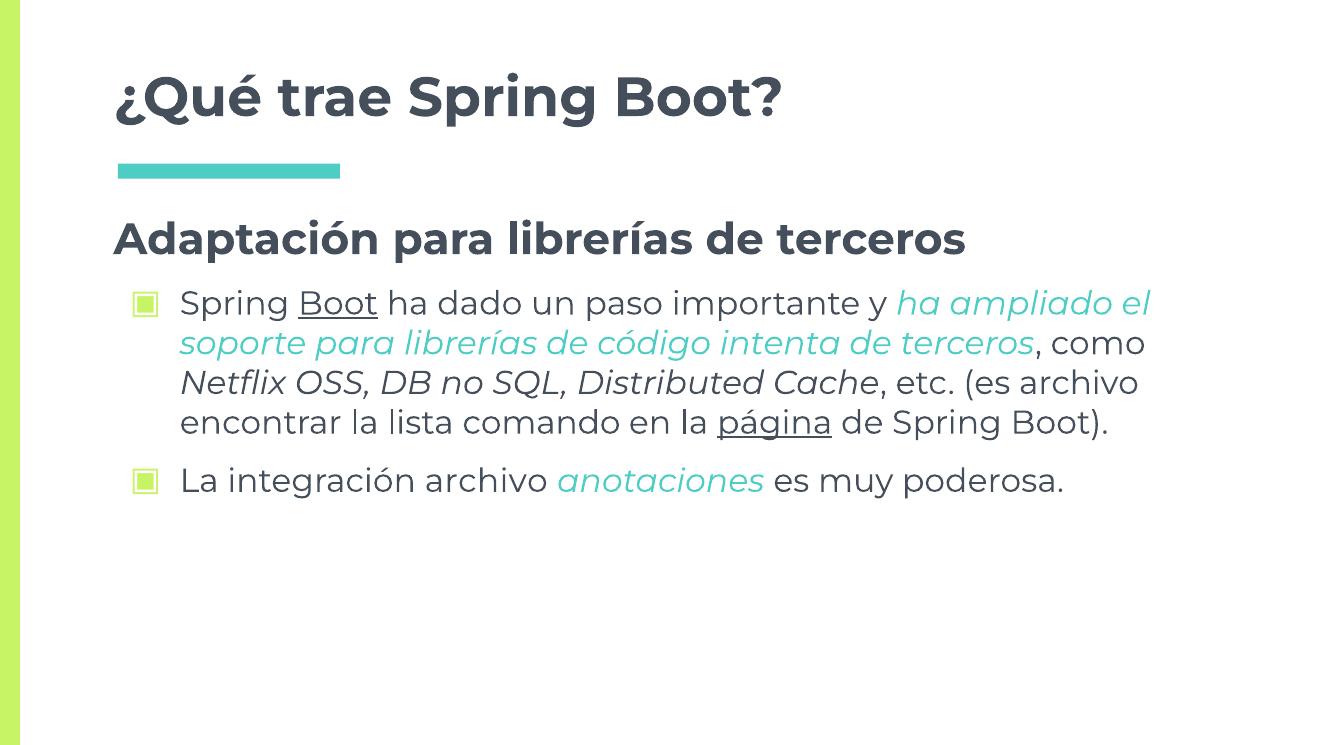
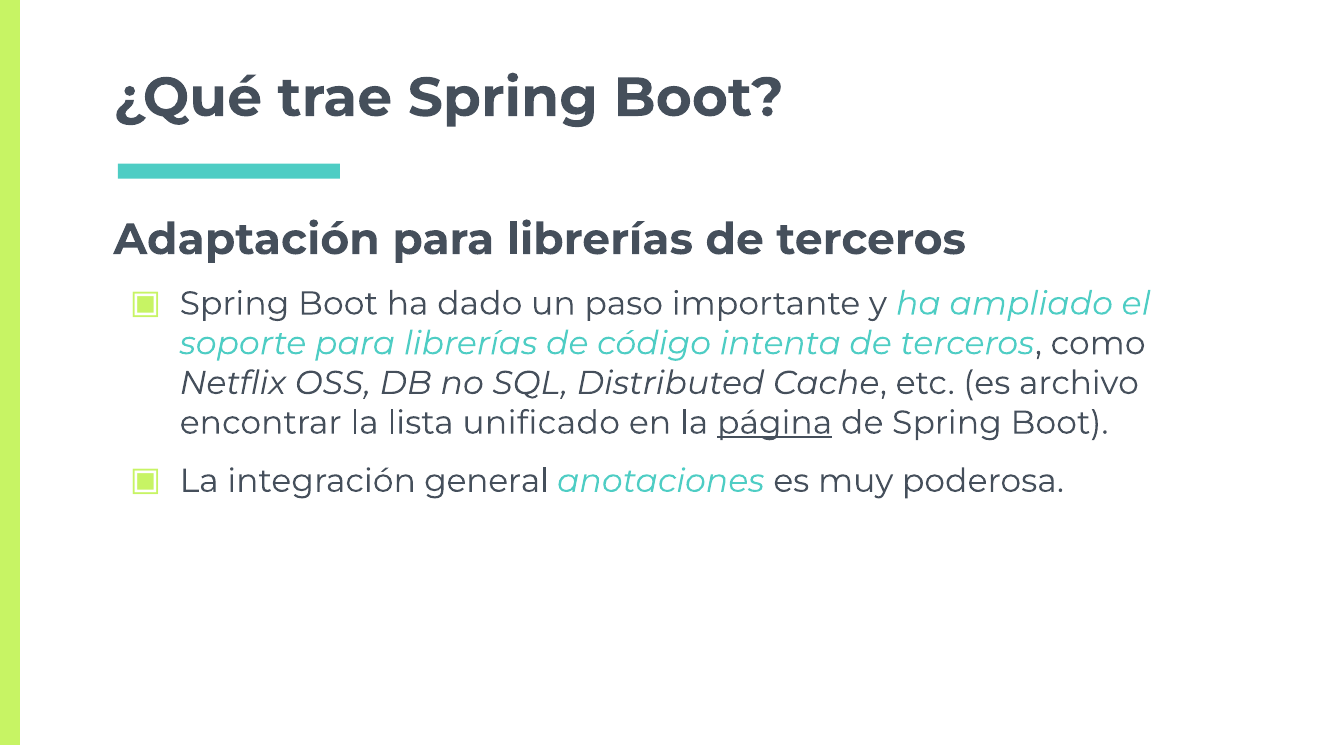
Boot underline: present -> none (338, 304)
comando: comando -> unificado (541, 423)
integración archivo: archivo -> general (487, 481)
